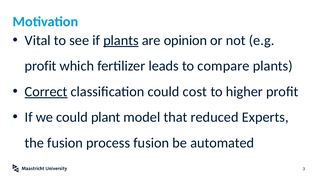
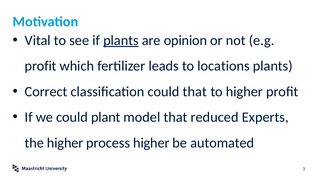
compare: compare -> locations (224, 66)
Correct underline: present -> none (46, 92)
could cost: cost -> that (195, 92)
the fusion: fusion -> higher (65, 143)
process fusion: fusion -> higher (151, 143)
